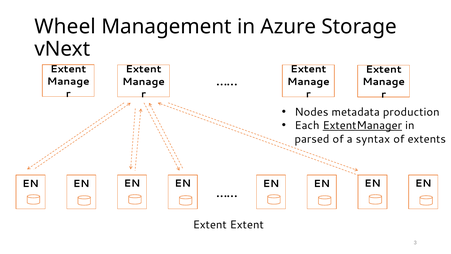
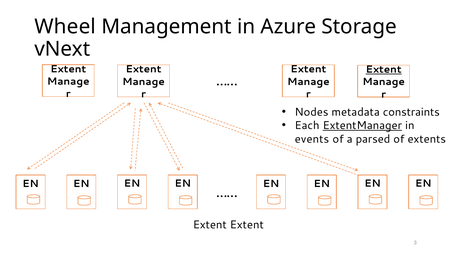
Extent underline: none -> present (384, 69)
production: production -> constraints (411, 112)
parsed: parsed -> events (312, 139)
syntax: syntax -> parsed (373, 139)
